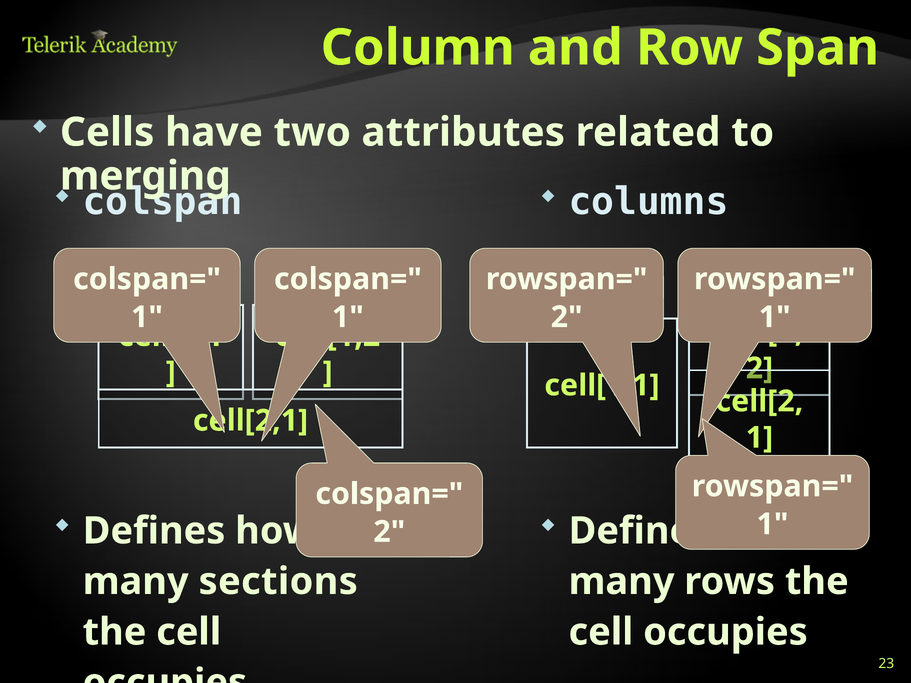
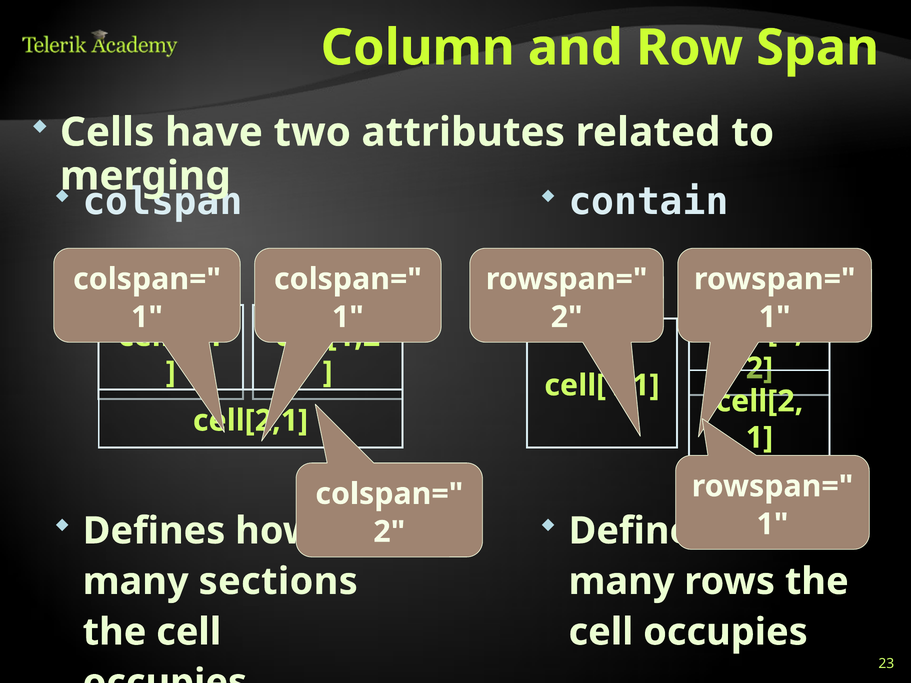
columns: columns -> contain (648, 202)
